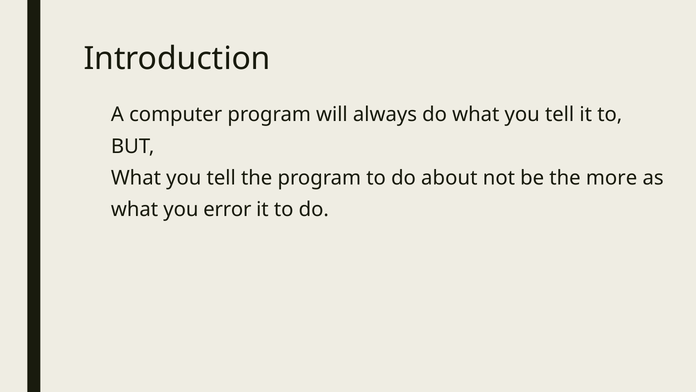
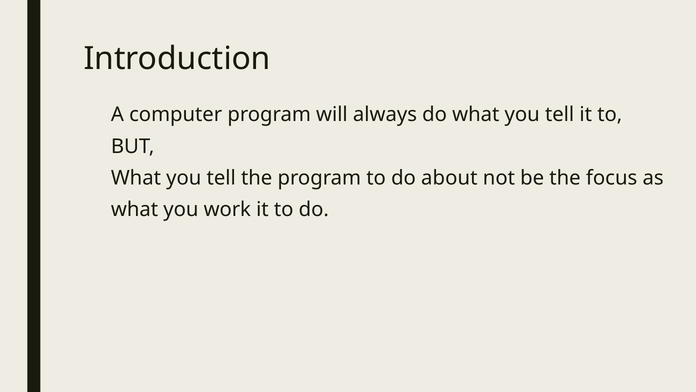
more: more -> focus (612, 178)
error: error -> work (227, 209)
